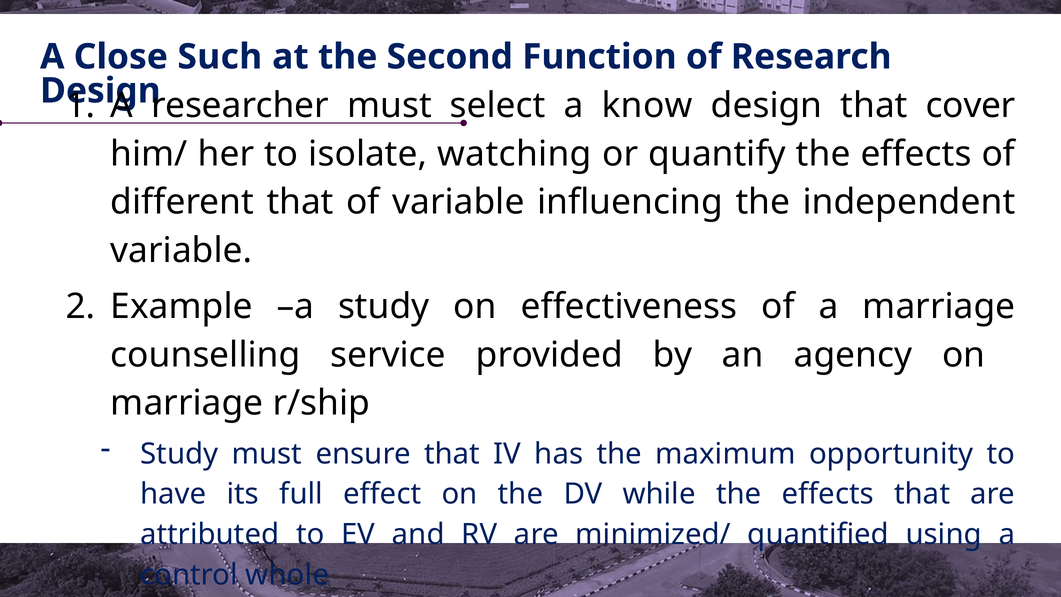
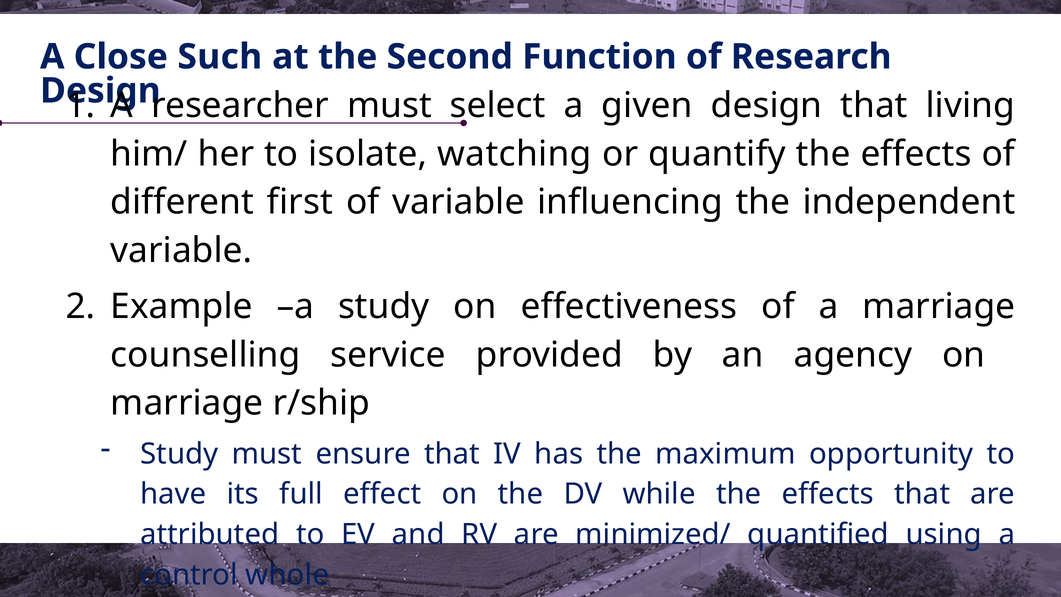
know: know -> given (647, 105)
cover: cover -> living (970, 105)
different that: that -> first (300, 202)
